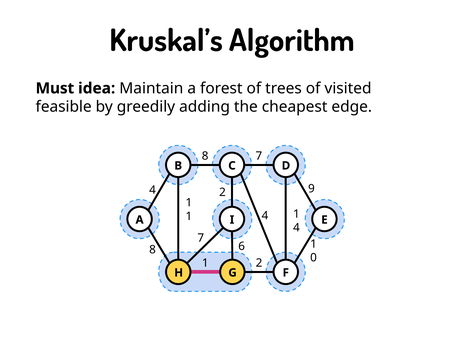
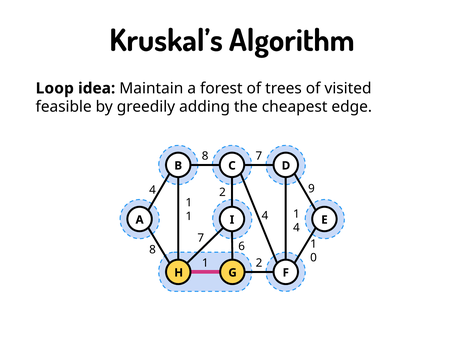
Must: Must -> Loop (55, 88)
